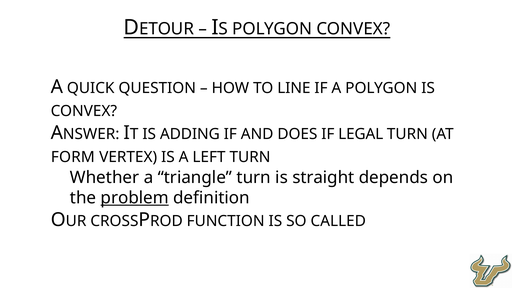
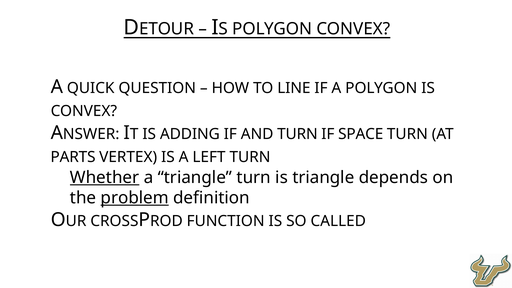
AND DOES: DOES -> TURN (297, 134)
LEGAL: LEGAL -> SPACE (361, 134)
FORM: FORM -> PARTS (73, 157)
Whether underline: none -> present (105, 177)
is straight: straight -> triangle (323, 177)
